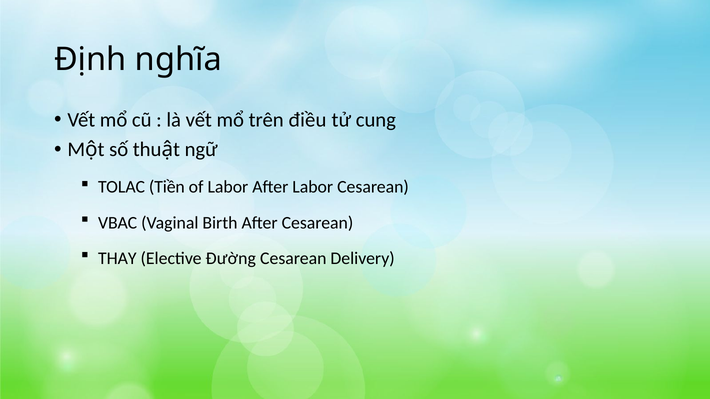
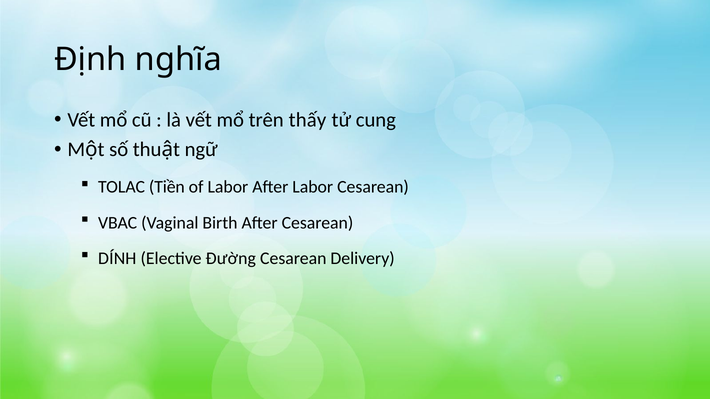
điều: điều -> thấy (308, 120)
THAY: THAY -> DÍNH (117, 259)
